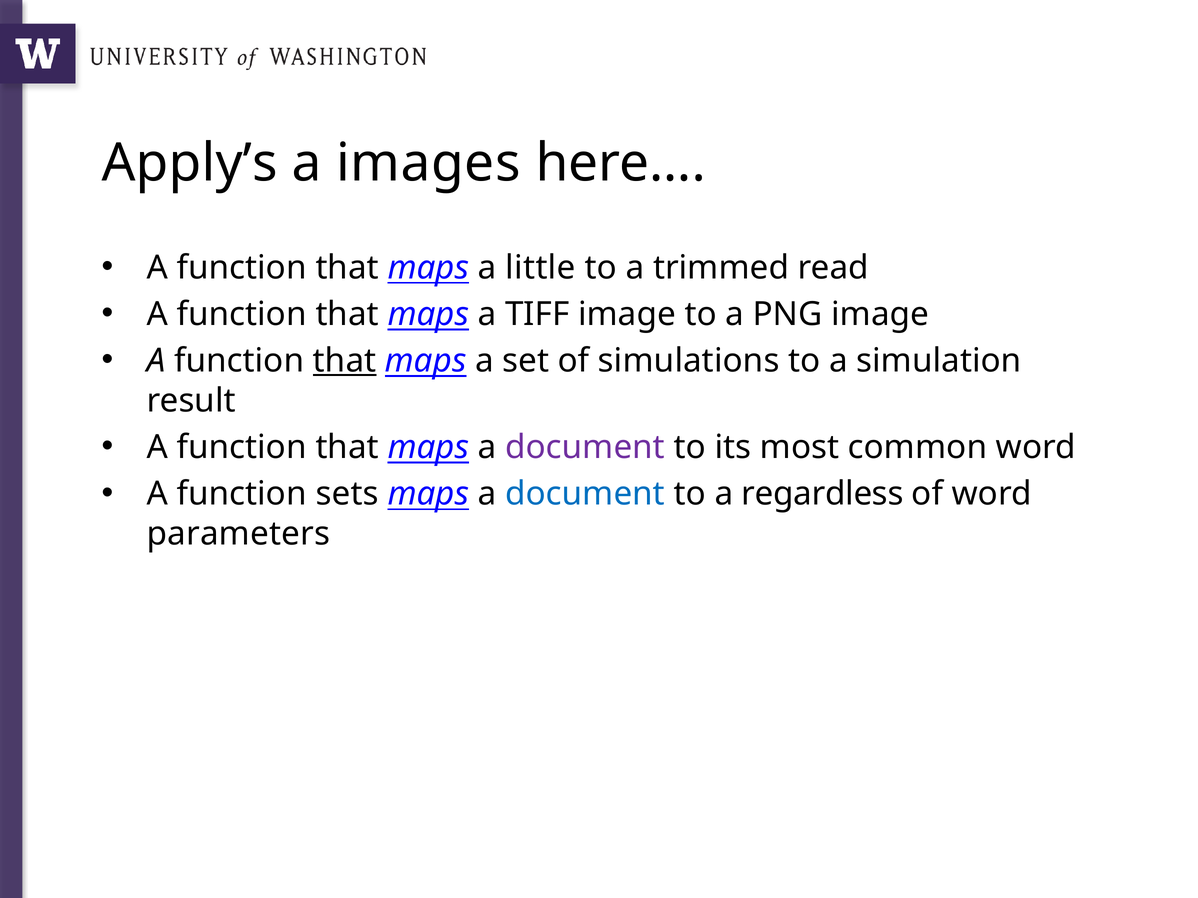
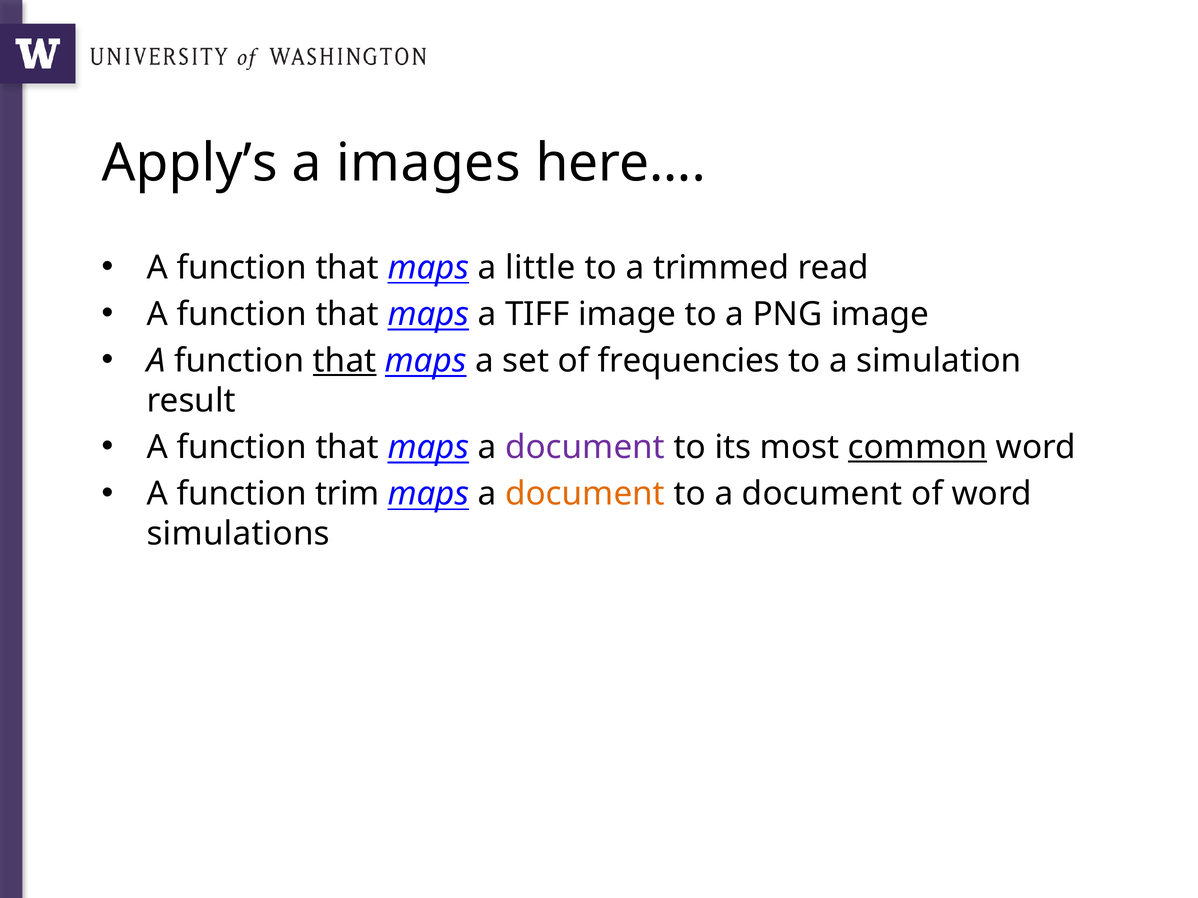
simulations: simulations -> frequencies (689, 361)
common underline: none -> present (917, 448)
sets: sets -> trim (347, 494)
document colour: blue -> orange (585, 494)
to a regardless: regardless -> document (822, 494)
parameters: parameters -> simulations (238, 534)
